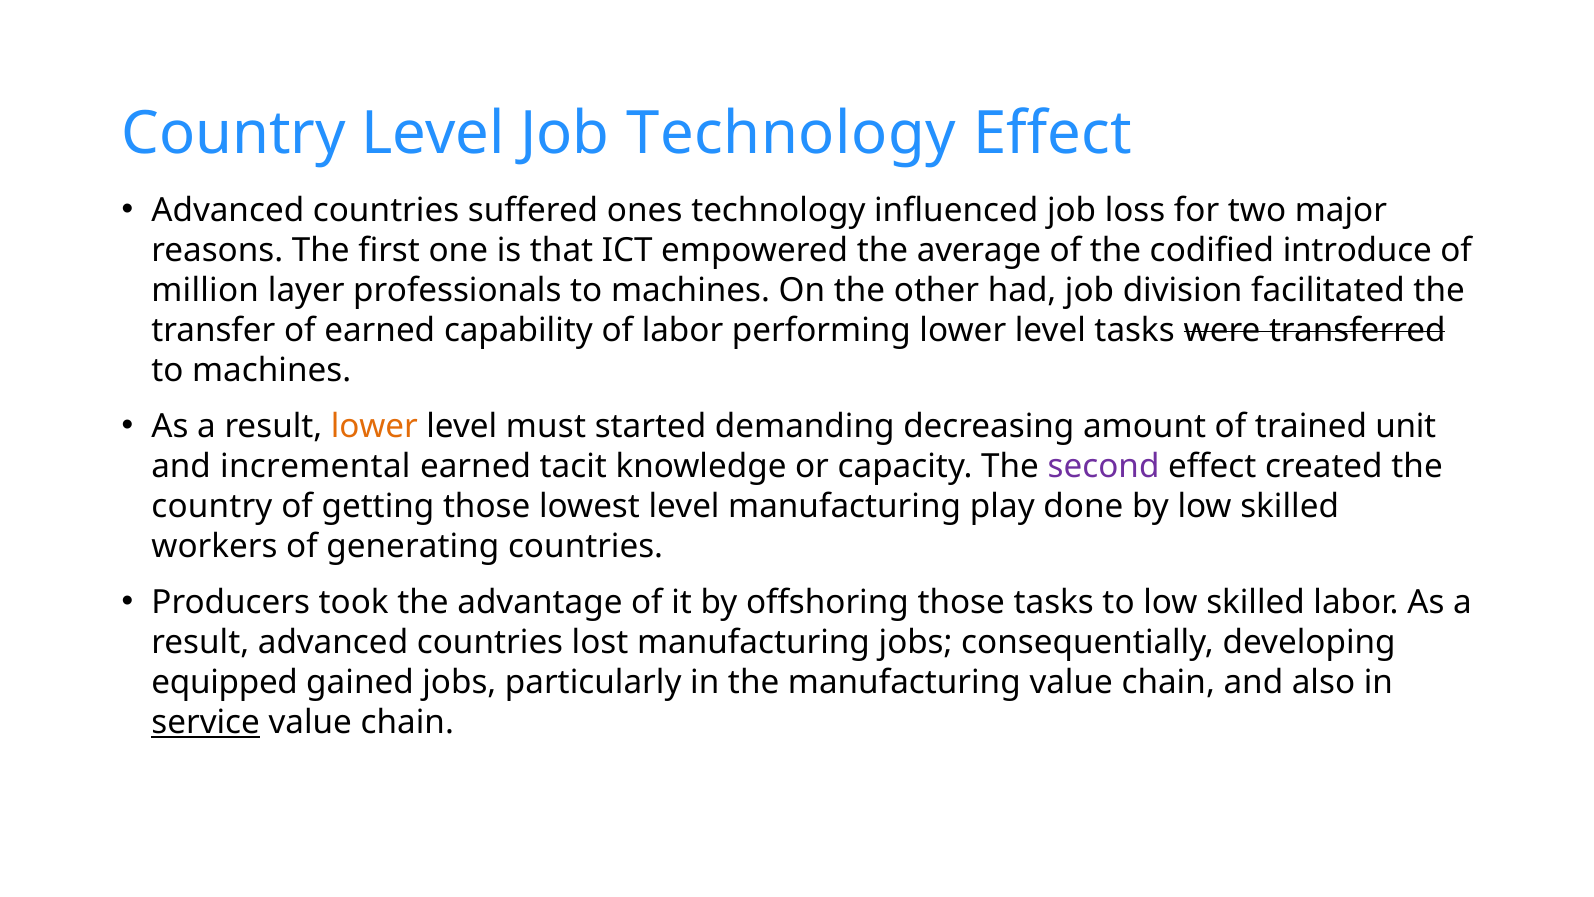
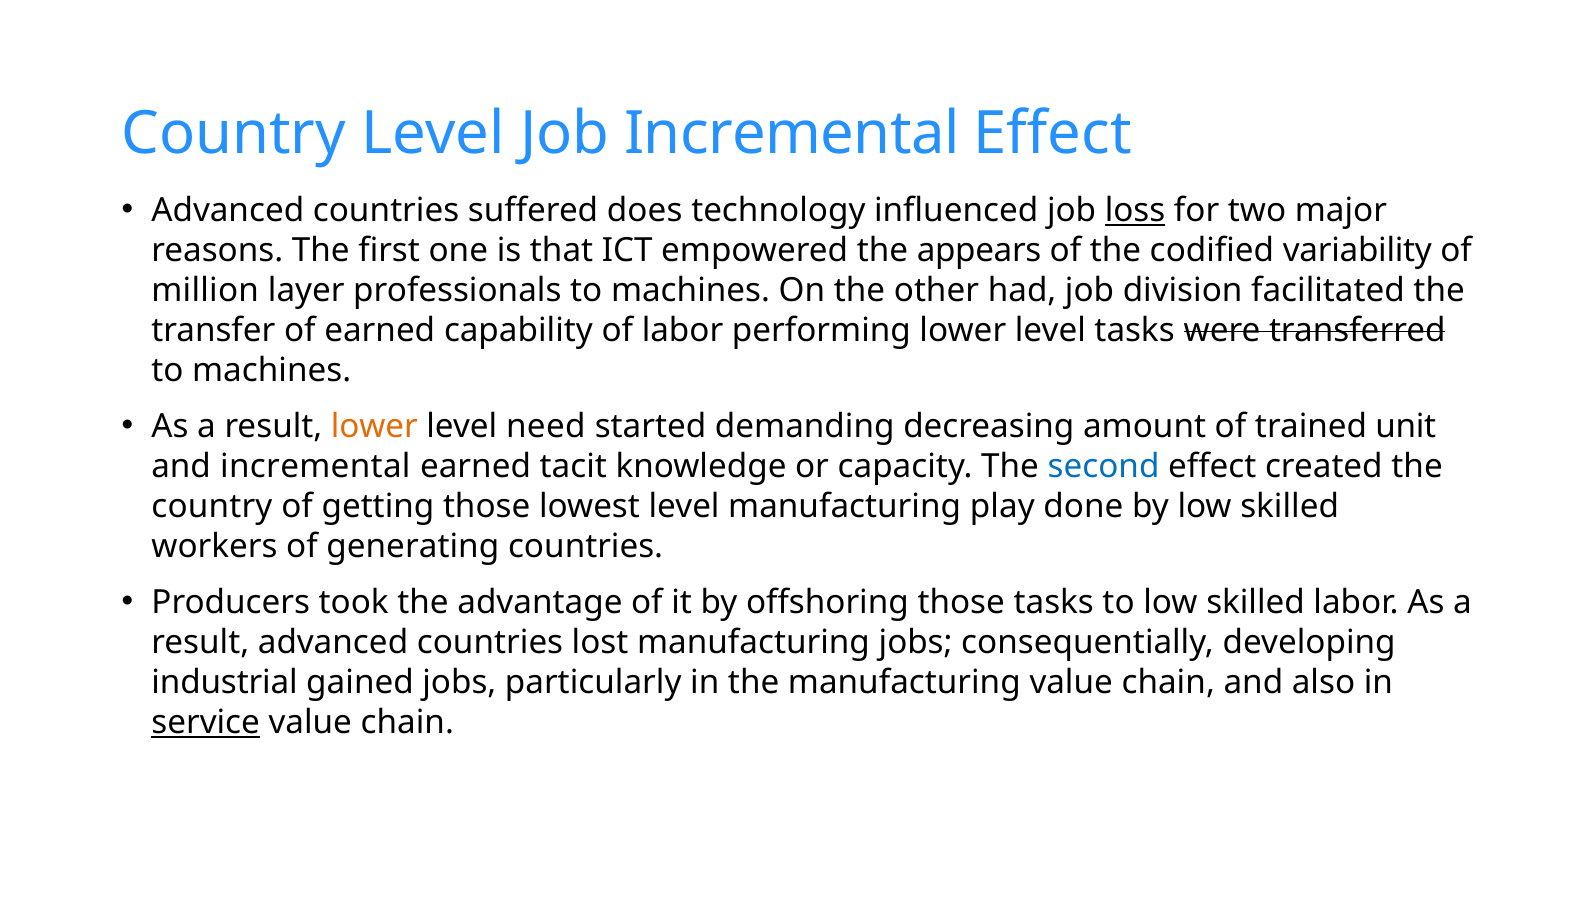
Job Technology: Technology -> Incremental (792, 134)
ones: ones -> does (645, 211)
loss underline: none -> present (1135, 211)
average: average -> appears (979, 250)
introduce: introduce -> variability (1357, 250)
must: must -> need (546, 427)
second colour: purple -> blue (1104, 466)
equipped: equipped -> industrial (225, 682)
